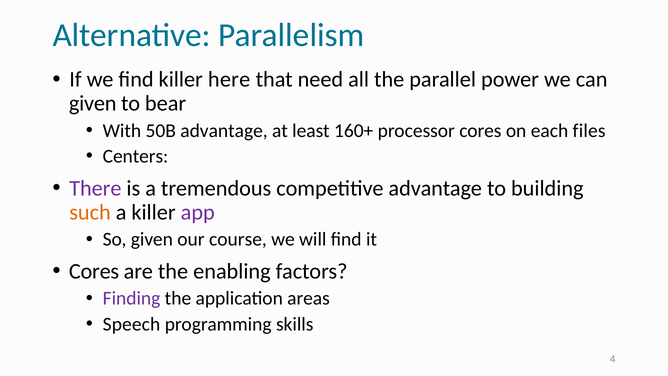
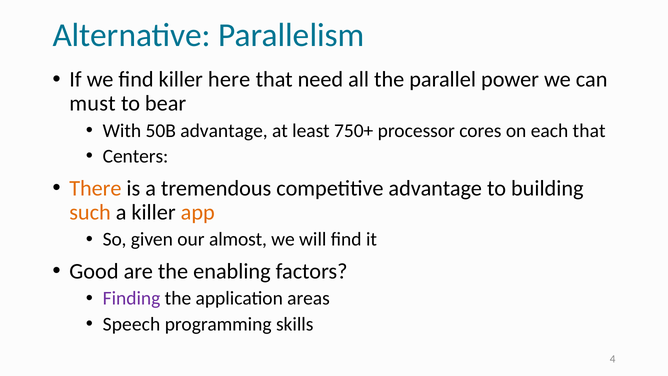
given: given -> must (93, 103)
160+: 160+ -> 750+ (354, 131)
each files: files -> that (589, 131)
There colour: purple -> orange (95, 188)
app colour: purple -> orange (198, 212)
course: course -> almost (238, 239)
Cores: Cores -> Good (94, 271)
